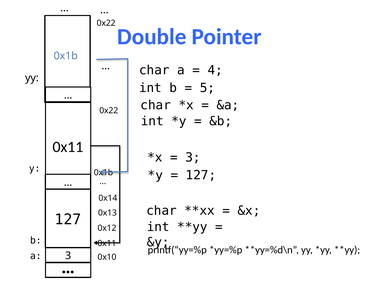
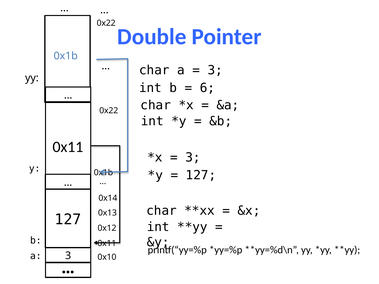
4: 4 -> 3 (215, 70)
5: 5 -> 6 (207, 88)
